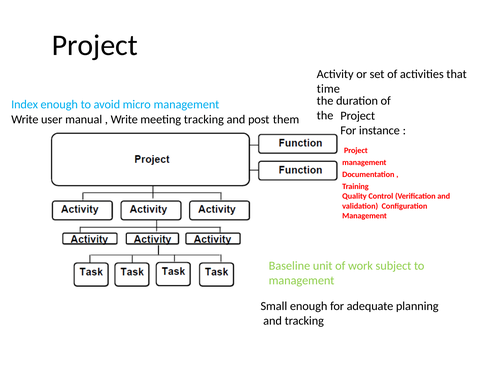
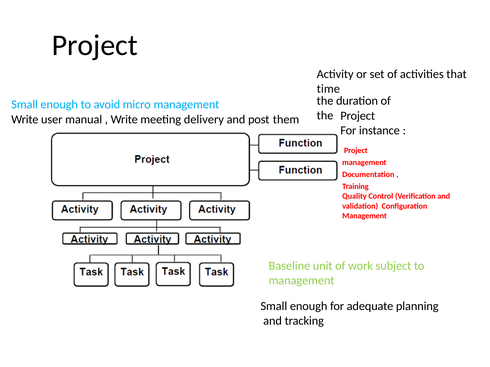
Index: Index -> Small (25, 105)
meeting tracking: tracking -> delivery (204, 119)
